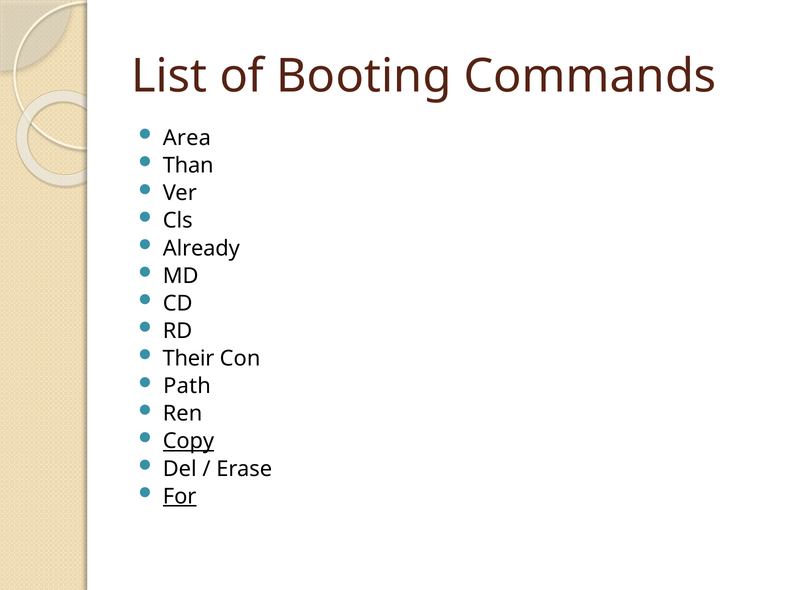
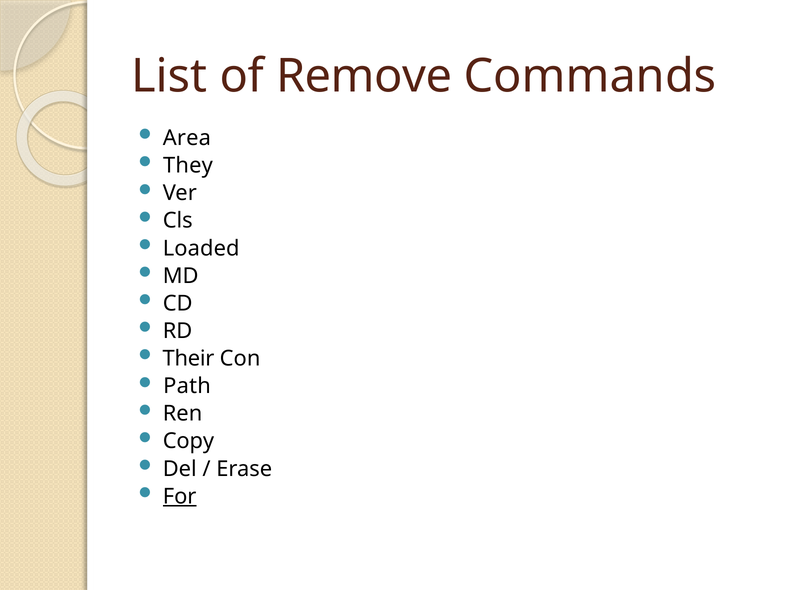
Booting: Booting -> Remove (364, 76)
Than: Than -> They (188, 166)
Already: Already -> Loaded (201, 248)
Copy underline: present -> none (188, 441)
